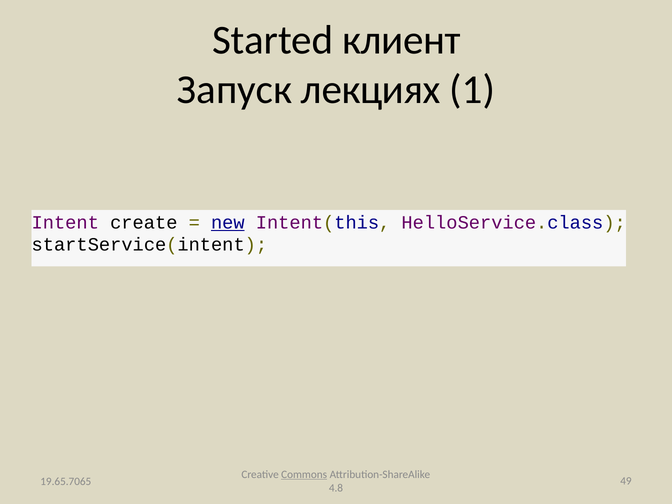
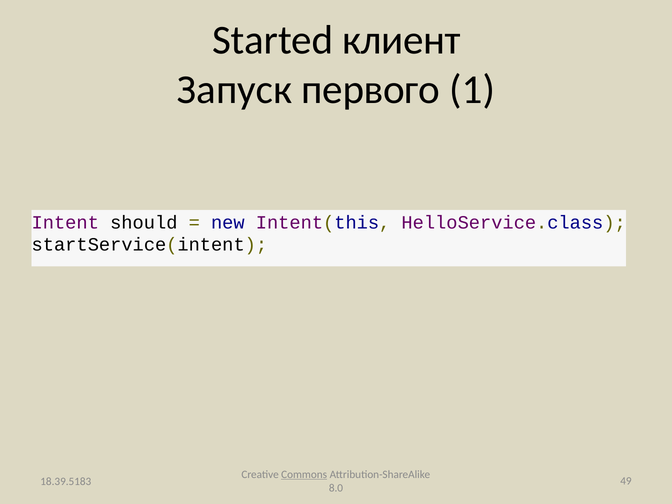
лекциях: лекциях -> первого (371, 90)
create: create -> should (144, 222)
new underline: present -> none (228, 222)
19.65.7065: 19.65.7065 -> 18.39.5183 (66, 481)
4.8: 4.8 -> 8.0 (336, 488)
